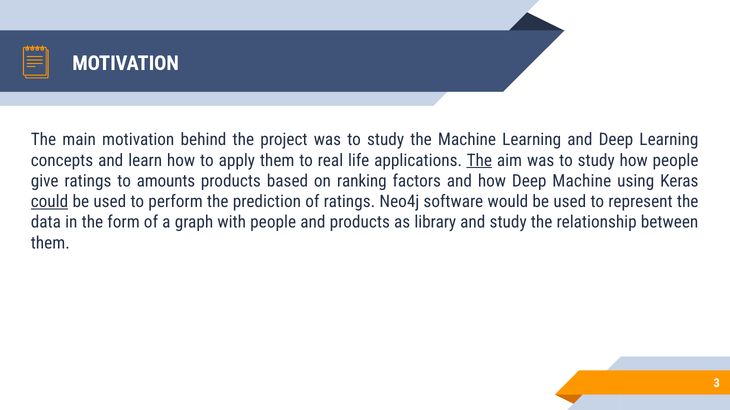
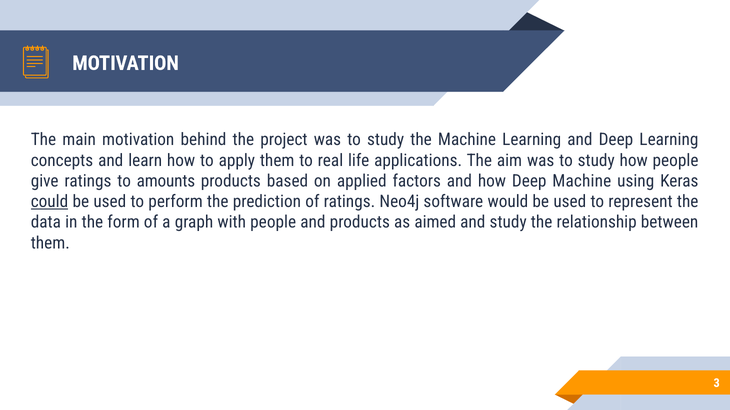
The underline: present -> none (479, 161)
ranking: ranking -> applied (362, 181)
library: library -> aimed (435, 223)
